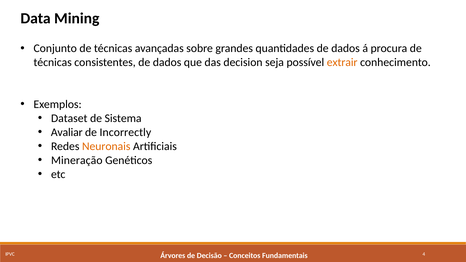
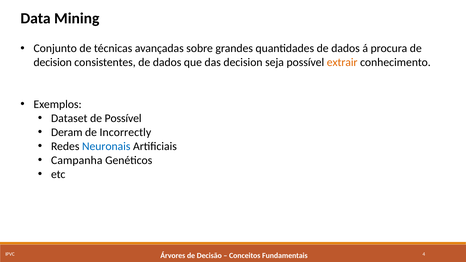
técnicas: técnicas -> decision (53, 62)
de Sistema: Sistema -> Possível (123, 118)
Avaliar: Avaliar -> Deram (67, 132)
Neuronais colour: orange -> blue (106, 146)
Mineração: Mineração -> Campanha (77, 160)
